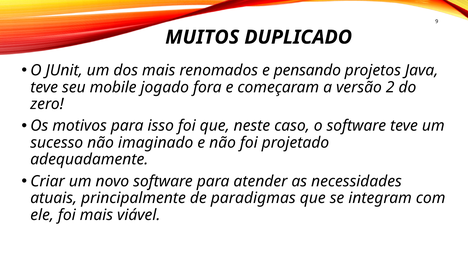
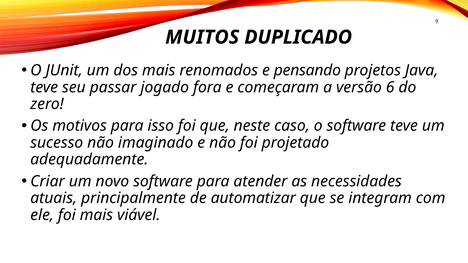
mobile: mobile -> passar (113, 87)
2: 2 -> 6 (390, 87)
paradigmas: paradigmas -> automatizar (253, 198)
